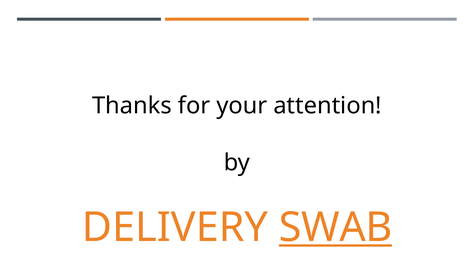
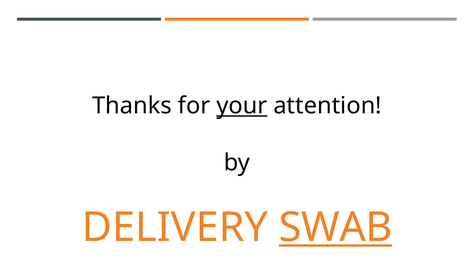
your underline: none -> present (242, 106)
